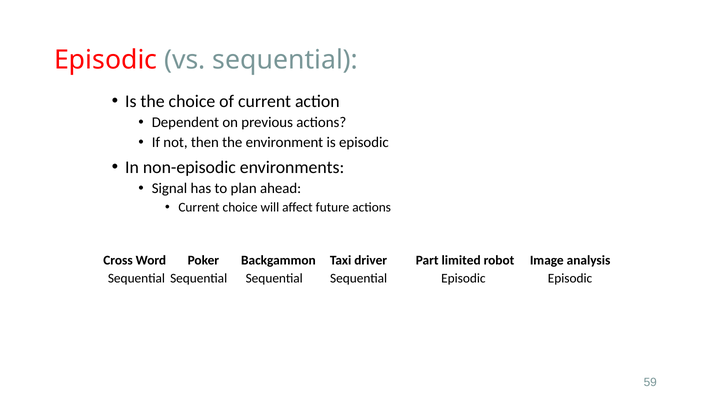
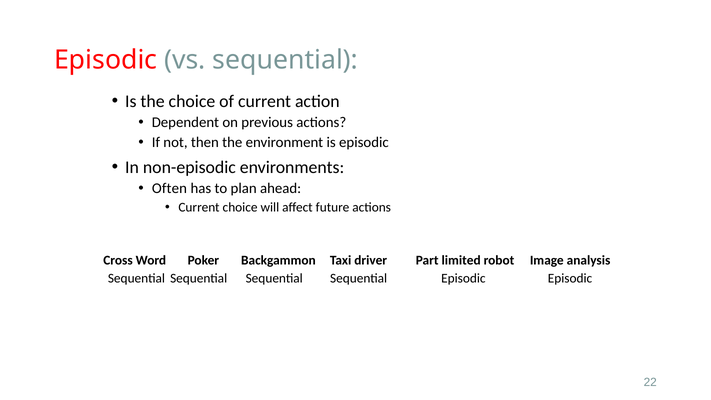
Signal: Signal -> Often (169, 189)
59: 59 -> 22 (650, 382)
